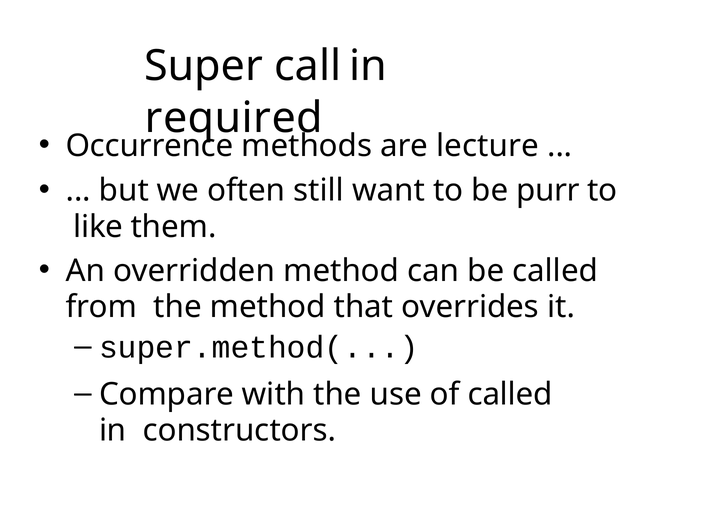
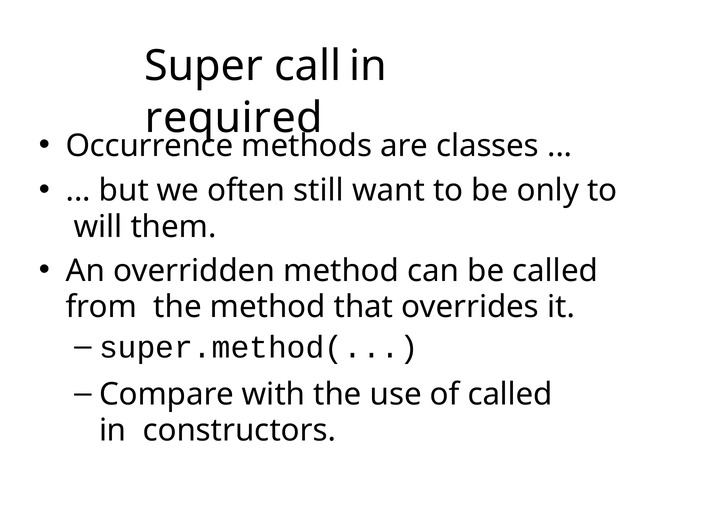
lecture: lecture -> classes (488, 146)
purr: purr -> only (548, 191)
like: like -> will (98, 227)
